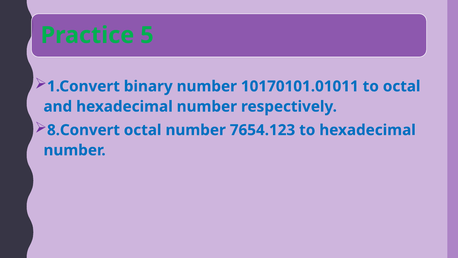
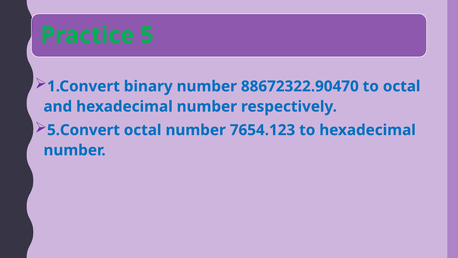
10170101.01011: 10170101.01011 -> 88672322.90470 (300, 86)
8.Convert: 8.Convert -> 5.Convert (83, 130)
